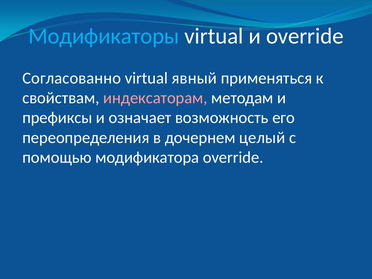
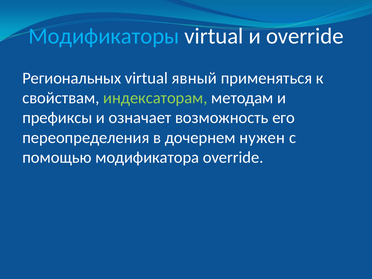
Согласованно: Согласованно -> Региональных (72, 78)
индексаторам colour: pink -> light green (155, 98)
целый: целый -> нужен (262, 138)
